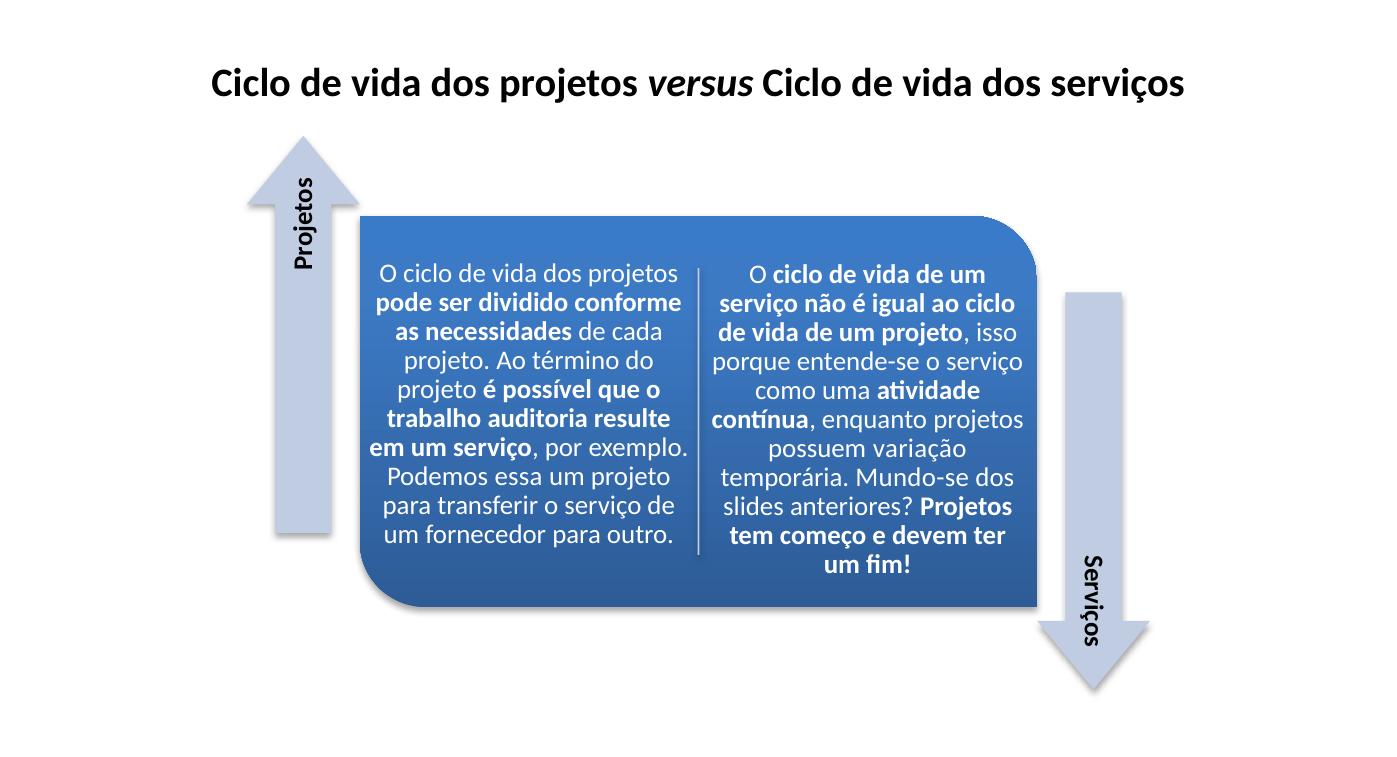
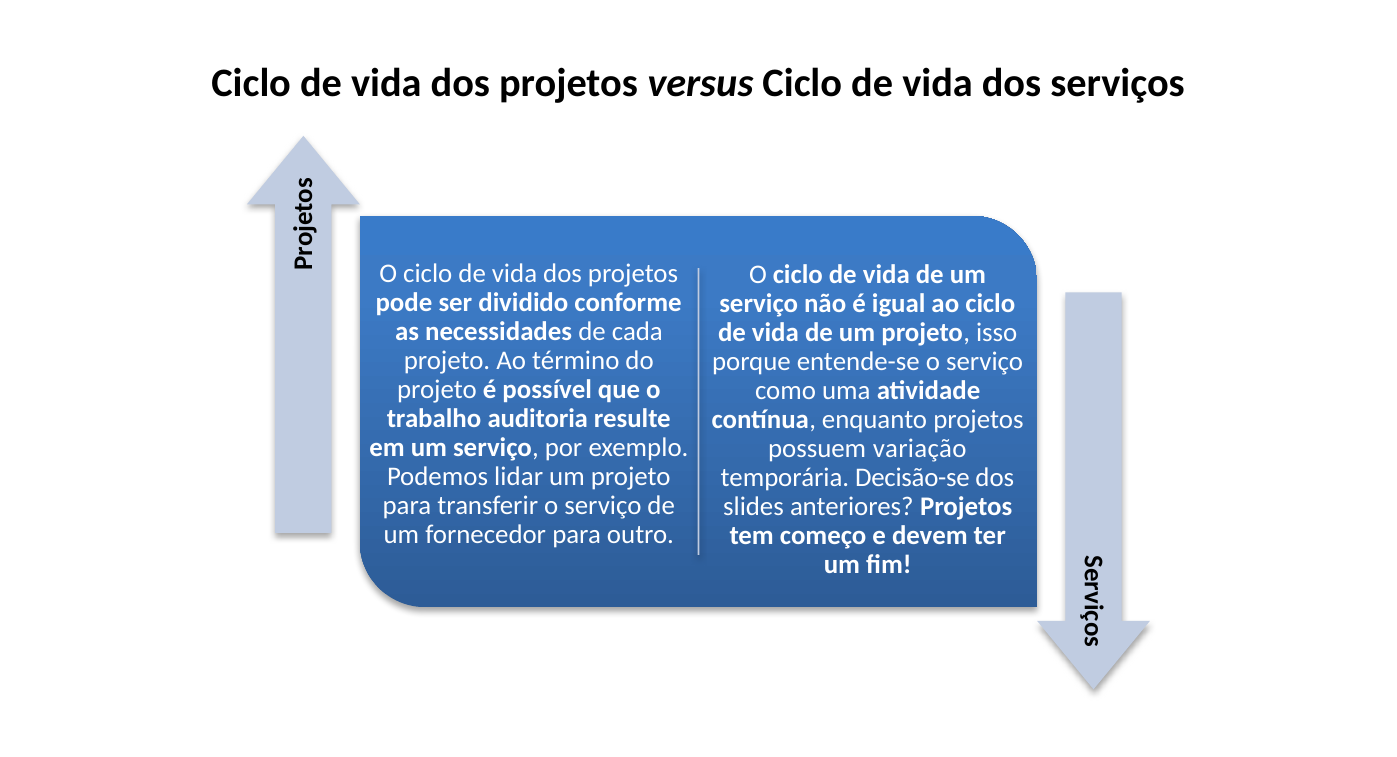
essa: essa -> lidar (519, 477)
Mundo-se: Mundo-se -> Decisão-se (912, 478)
